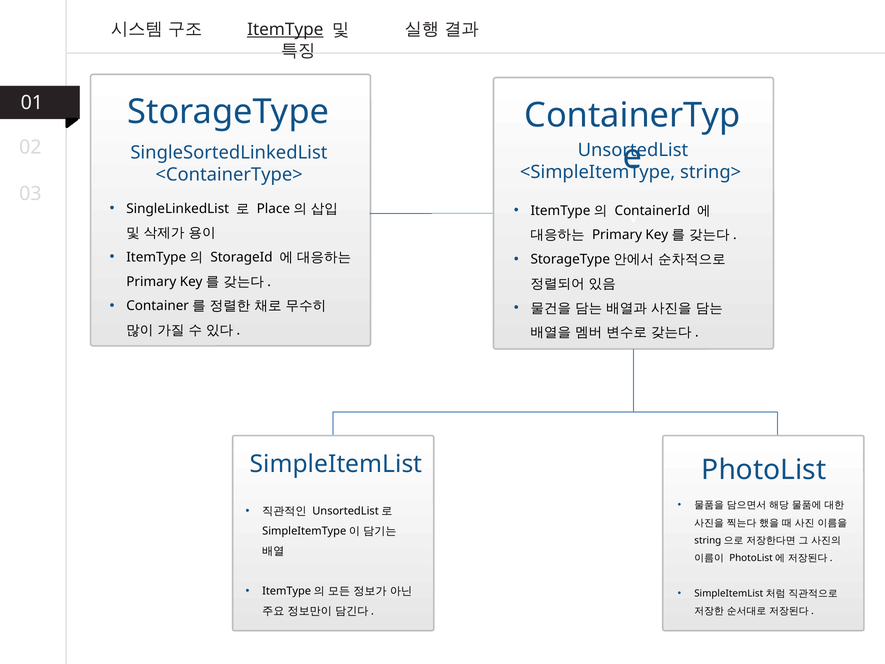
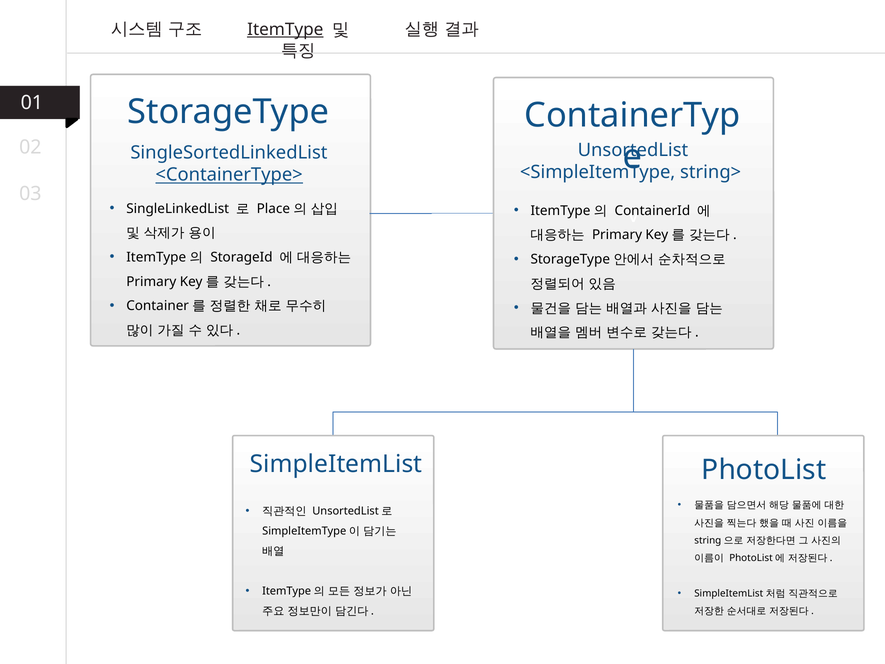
<ContainerType> underline: none -> present (229, 175)
